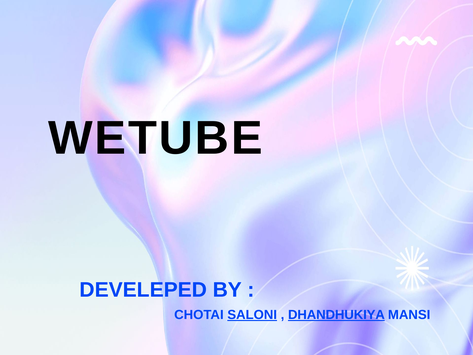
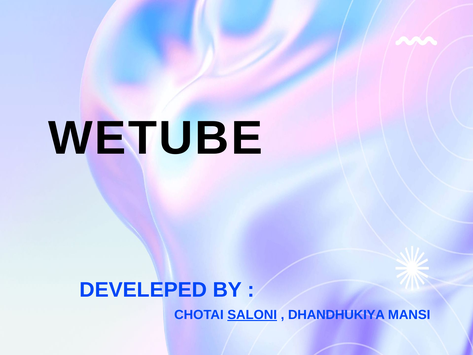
DHANDHUKIYA underline: present -> none (336, 315)
